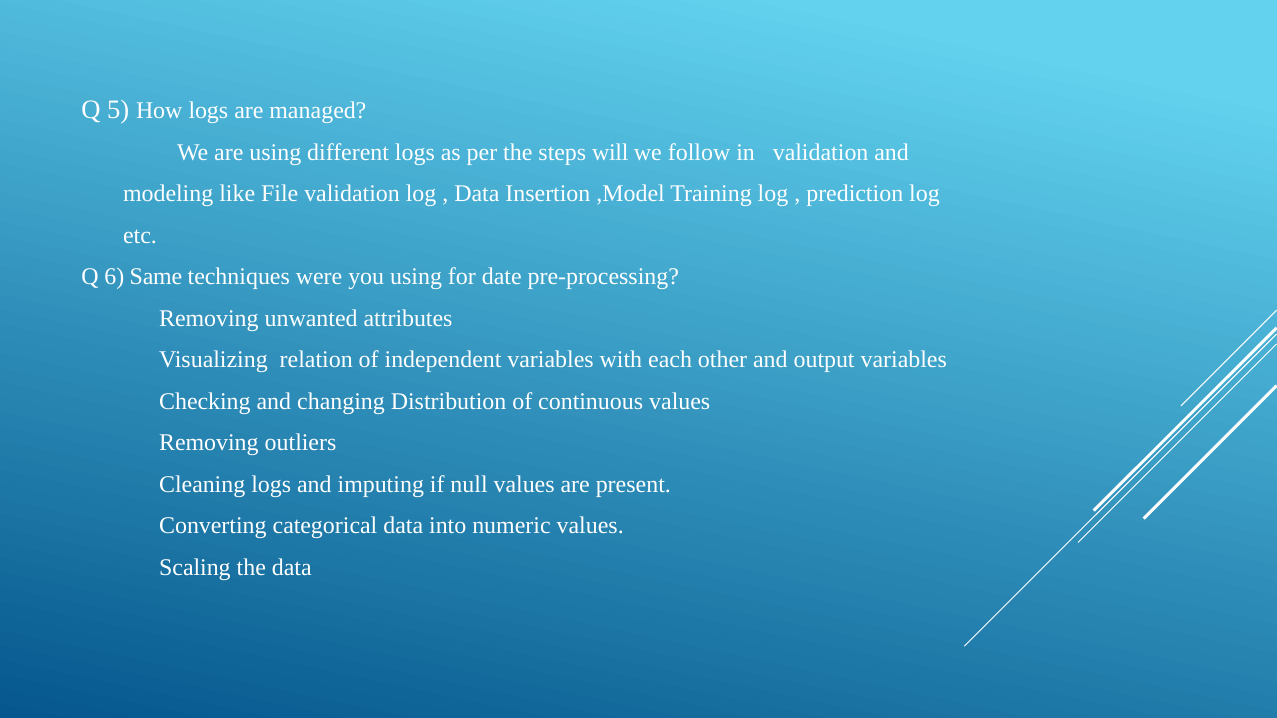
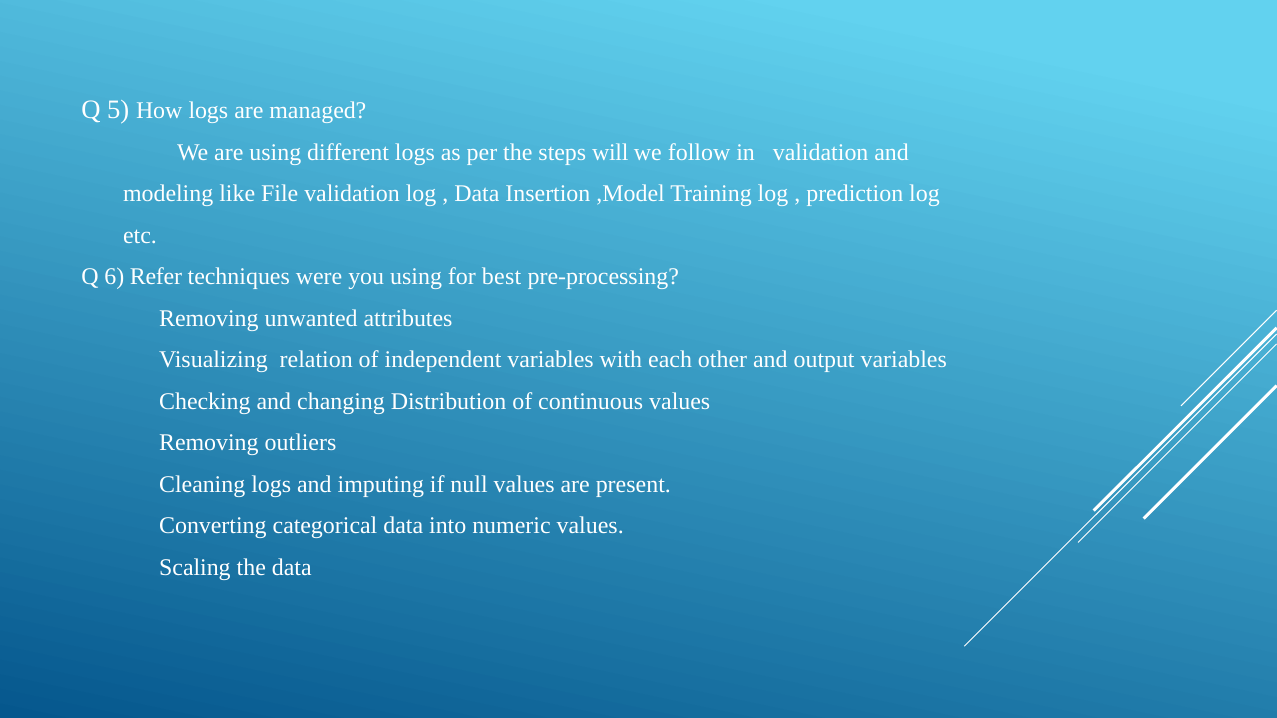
Same: Same -> Refer (156, 277)
date: date -> best (502, 277)
